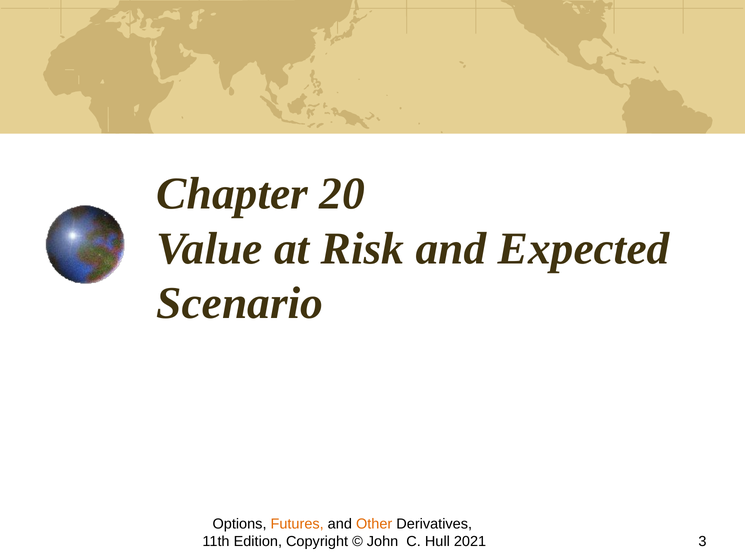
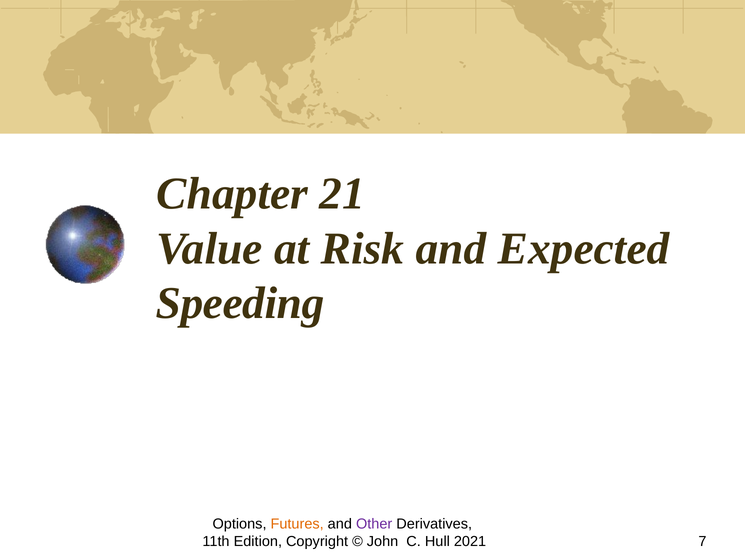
20: 20 -> 21 (342, 194)
Scenario: Scenario -> Speeding (240, 303)
Other colour: orange -> purple (374, 524)
3: 3 -> 7 (702, 541)
